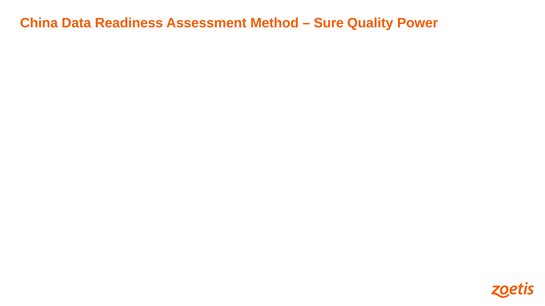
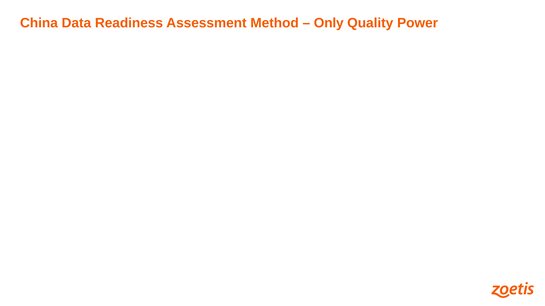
Sure: Sure -> Only (329, 23)
